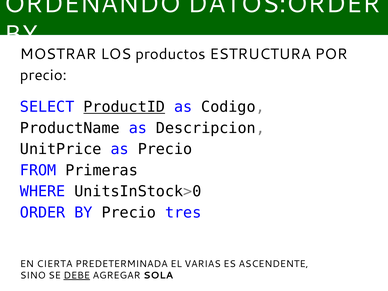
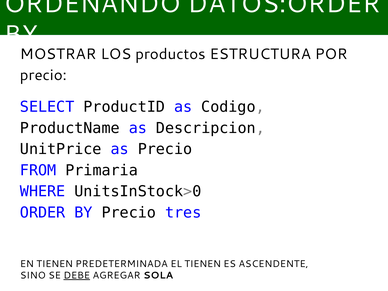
ProductID underline: present -> none (124, 107)
Primeras: Primeras -> Primaria (102, 170)
EN CIERTA: CIERTA -> TIENEN (55, 264)
EL VARIAS: VARIAS -> TIENEN (203, 264)
